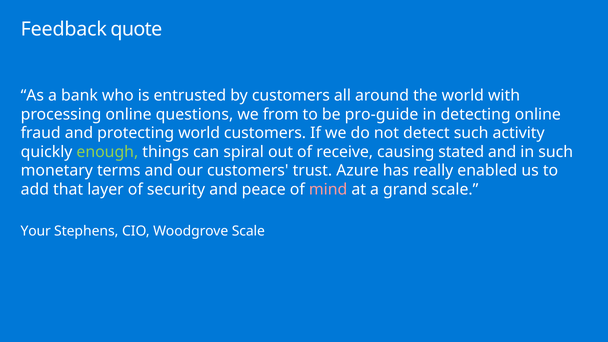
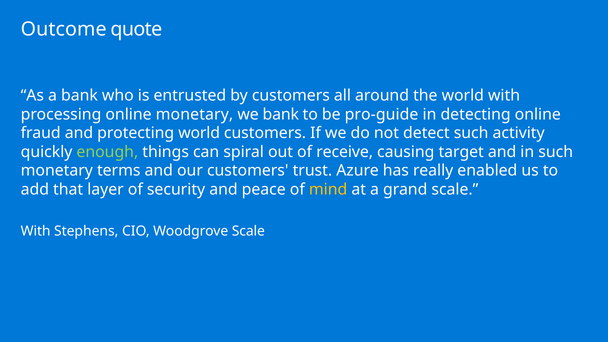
Feedback: Feedback -> Outcome (64, 29)
online questions: questions -> monetary (194, 114)
we from: from -> bank (281, 114)
stated: stated -> target (461, 152)
mind colour: pink -> yellow (328, 190)
Your: Your -> With (36, 231)
